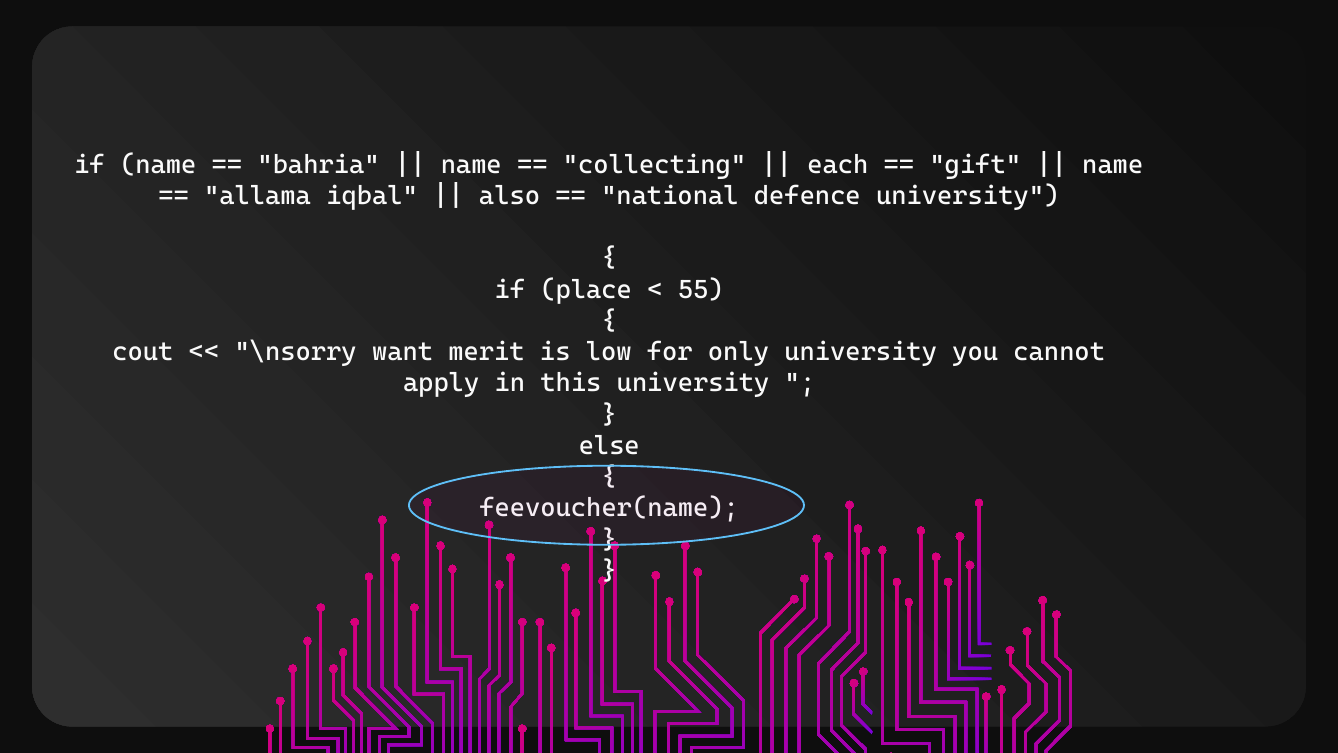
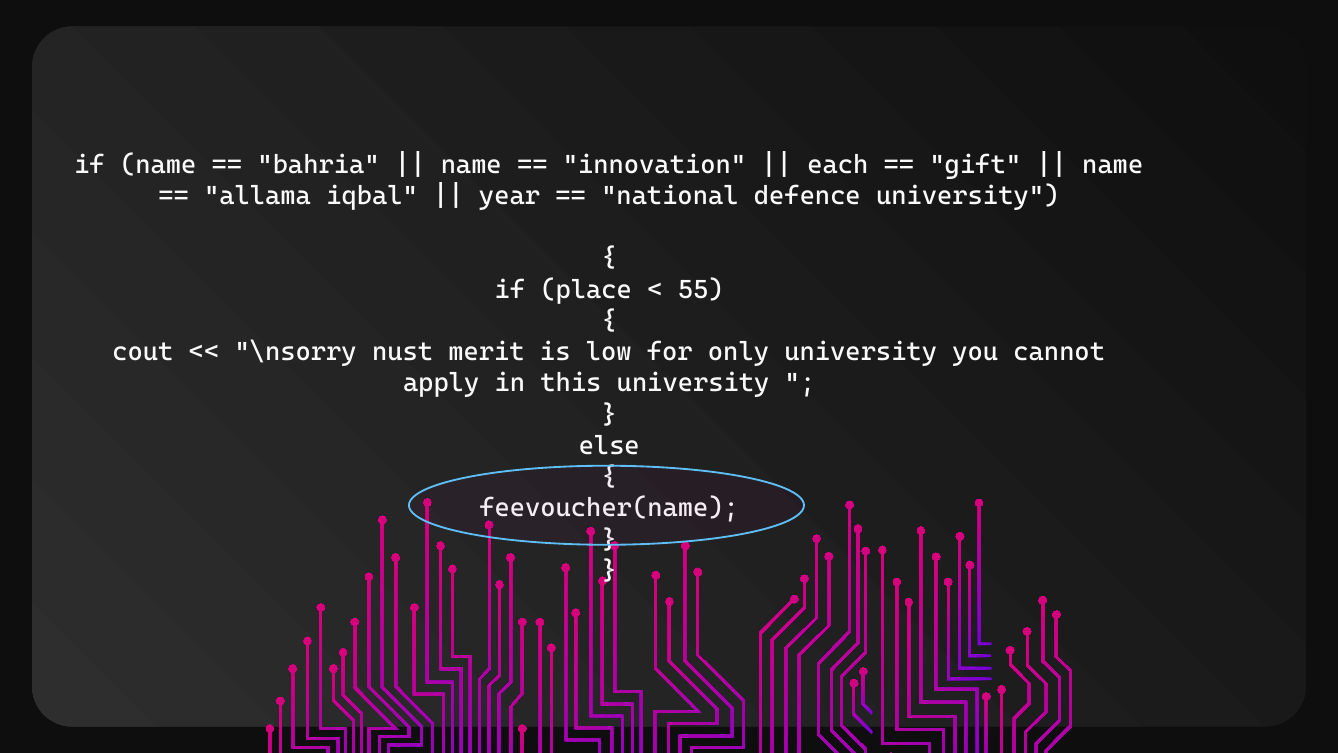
collecting: collecting -> innovation (654, 164)
also: also -> year (510, 196)
want: want -> nust (403, 352)
